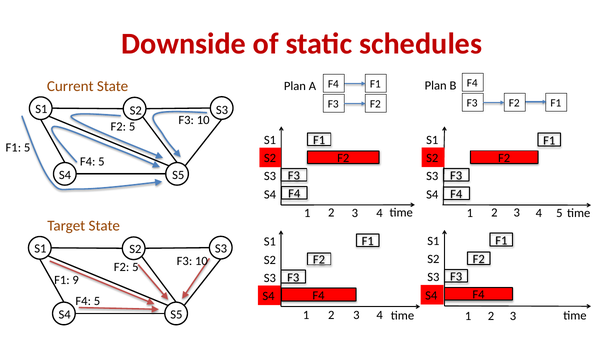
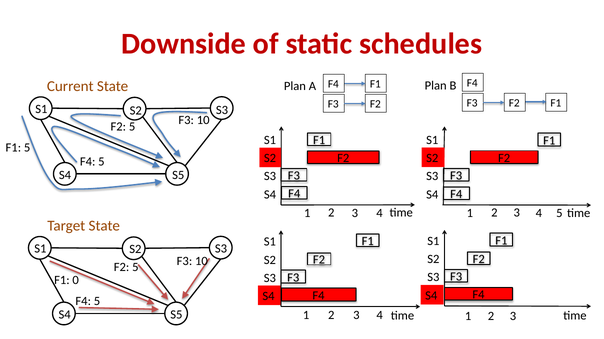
9: 9 -> 0 (76, 281)
